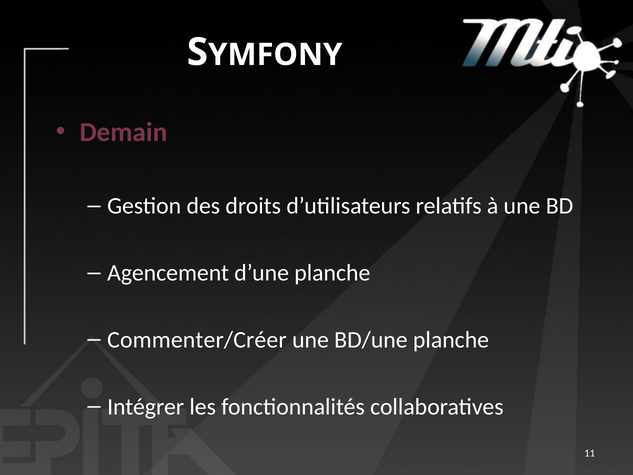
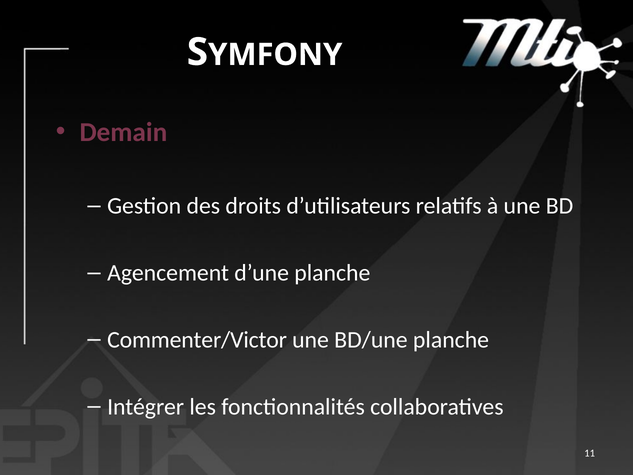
Commenter/Créer: Commenter/Créer -> Commenter/Victor (197, 340)
